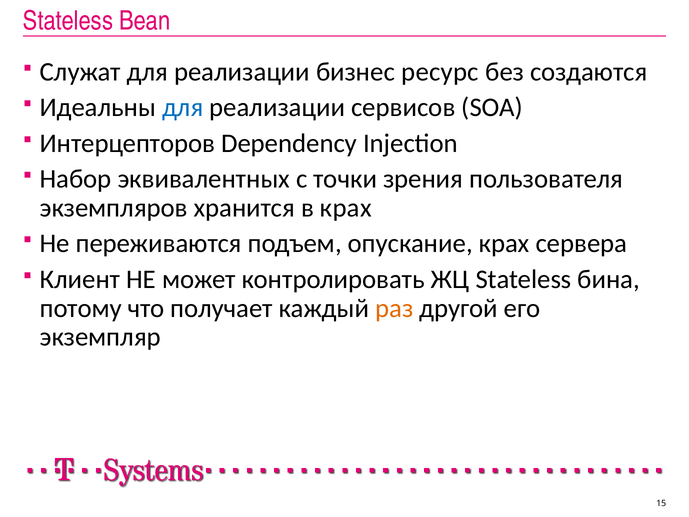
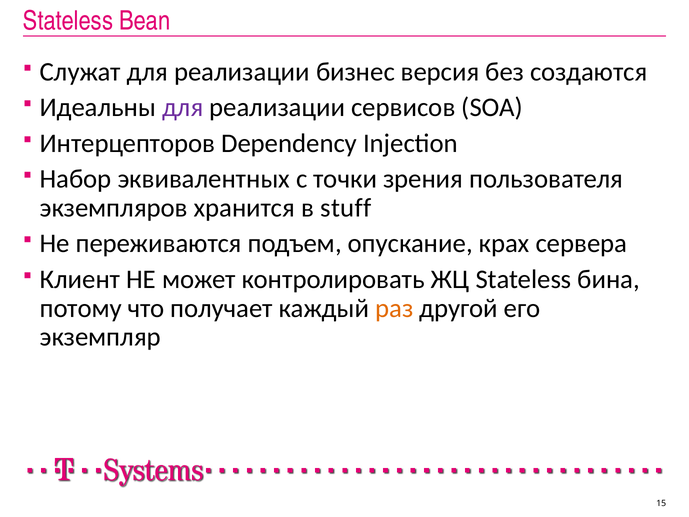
ресурс: ресурс -> версия (440, 72)
для colour: blue -> purple (183, 108)
в крах: крах -> stuff (346, 208)
